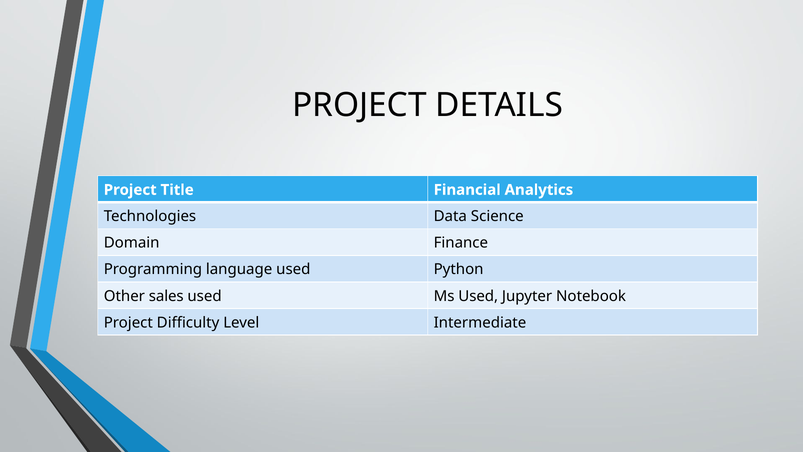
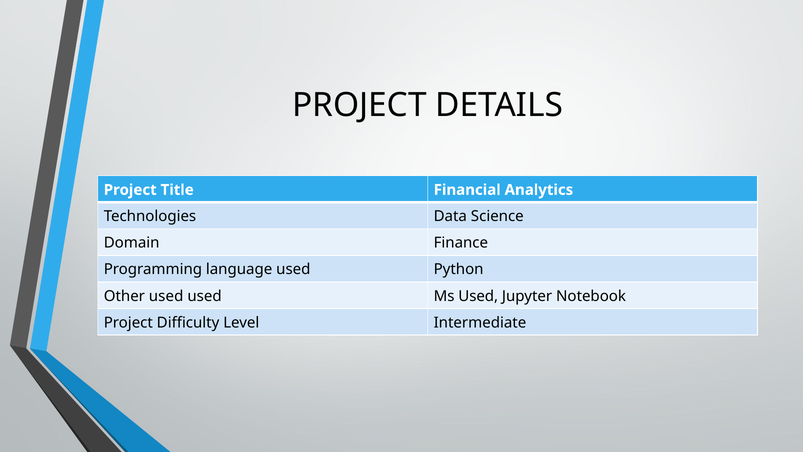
Other sales: sales -> used (166, 296)
